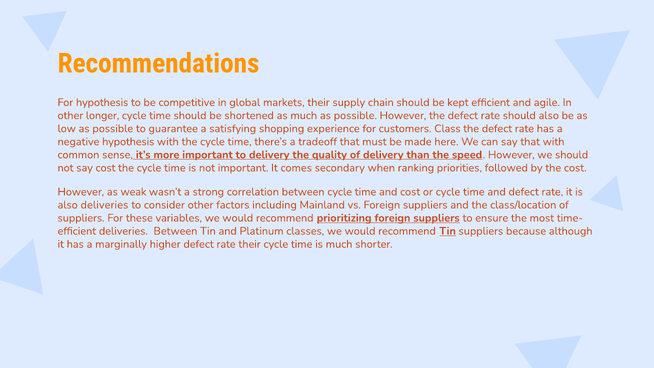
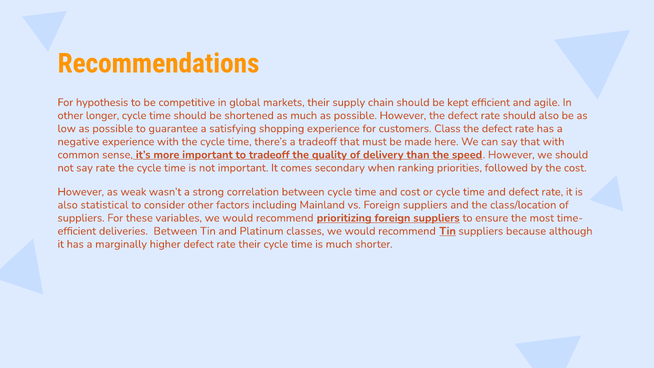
negative hypothesis: hypothesis -> experience (128, 142)
to delivery: delivery -> tradeoff (269, 155)
say cost: cost -> rate (105, 168)
also deliveries: deliveries -> statistical (104, 205)
